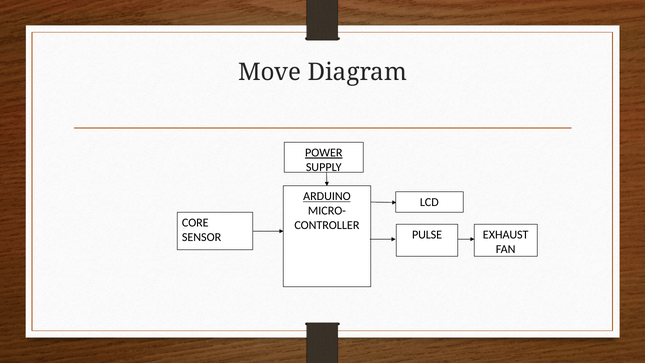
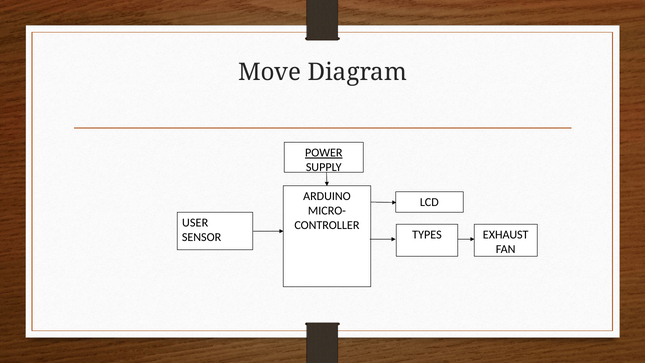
ARDUINO underline: present -> none (327, 196)
CORE: CORE -> USER (195, 223)
PULSE: PULSE -> TYPES (427, 235)
